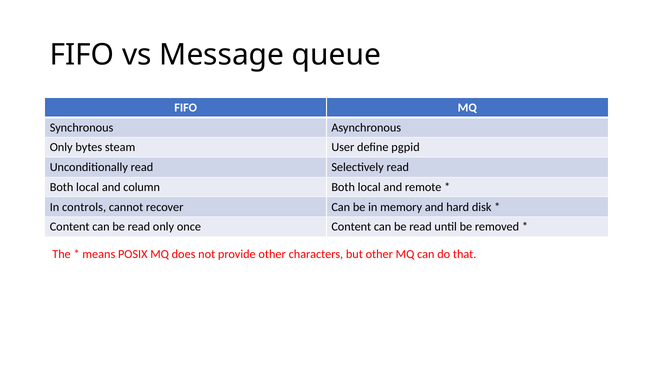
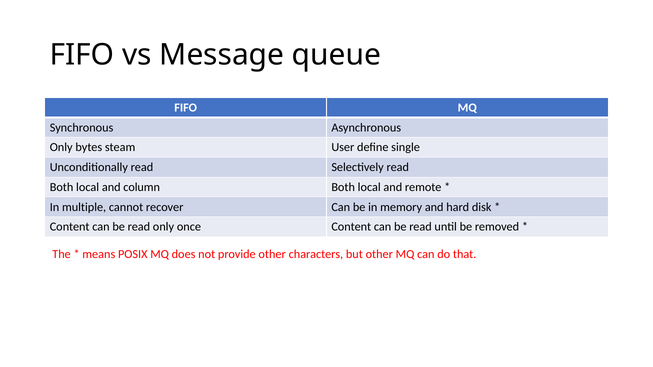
pgpid: pgpid -> single (406, 148)
controls: controls -> multiple (84, 207)
